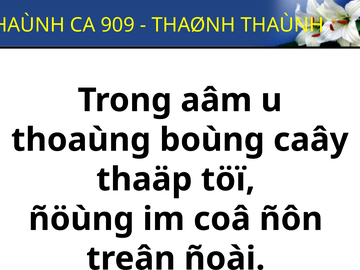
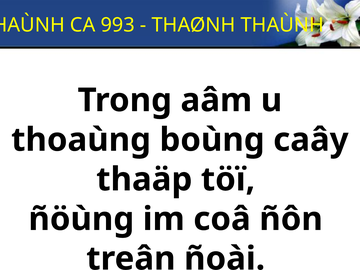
909: 909 -> 993 (118, 25)
